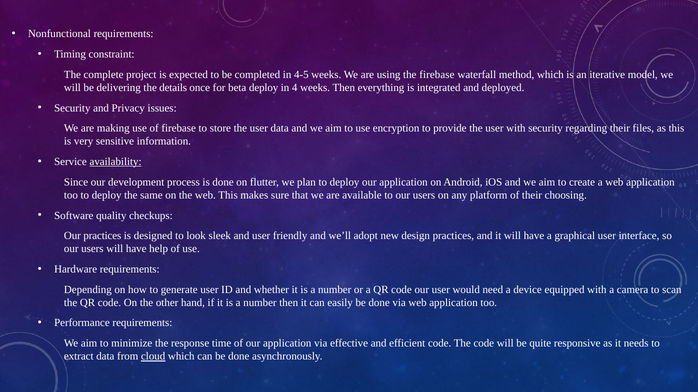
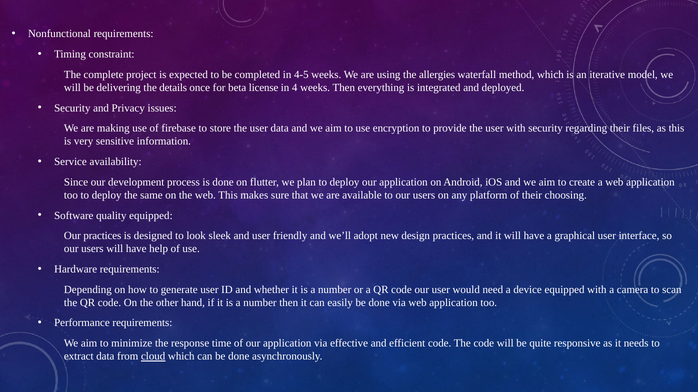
the firebase: firebase -> allergies (437, 75)
beta deploy: deploy -> license (264, 88)
availability underline: present -> none (116, 162)
quality checkups: checkups -> equipped (151, 216)
